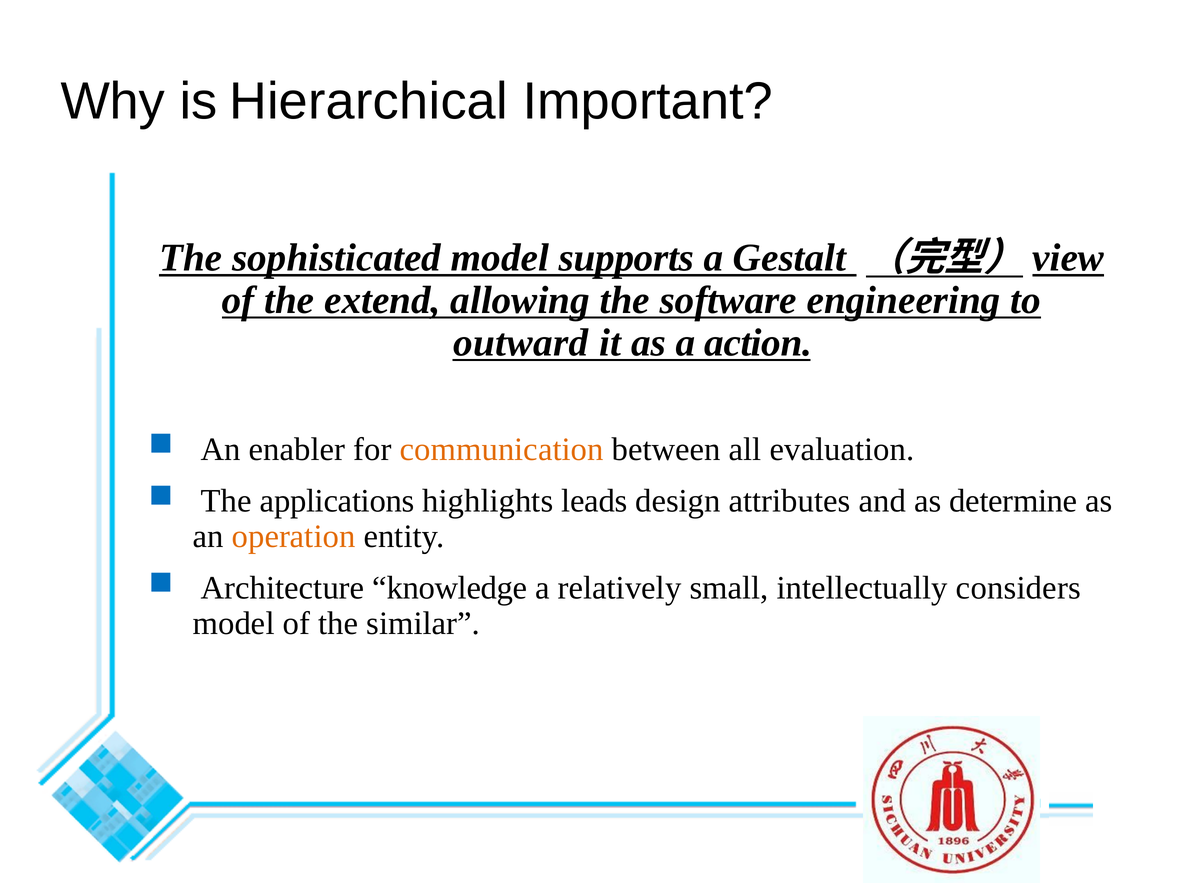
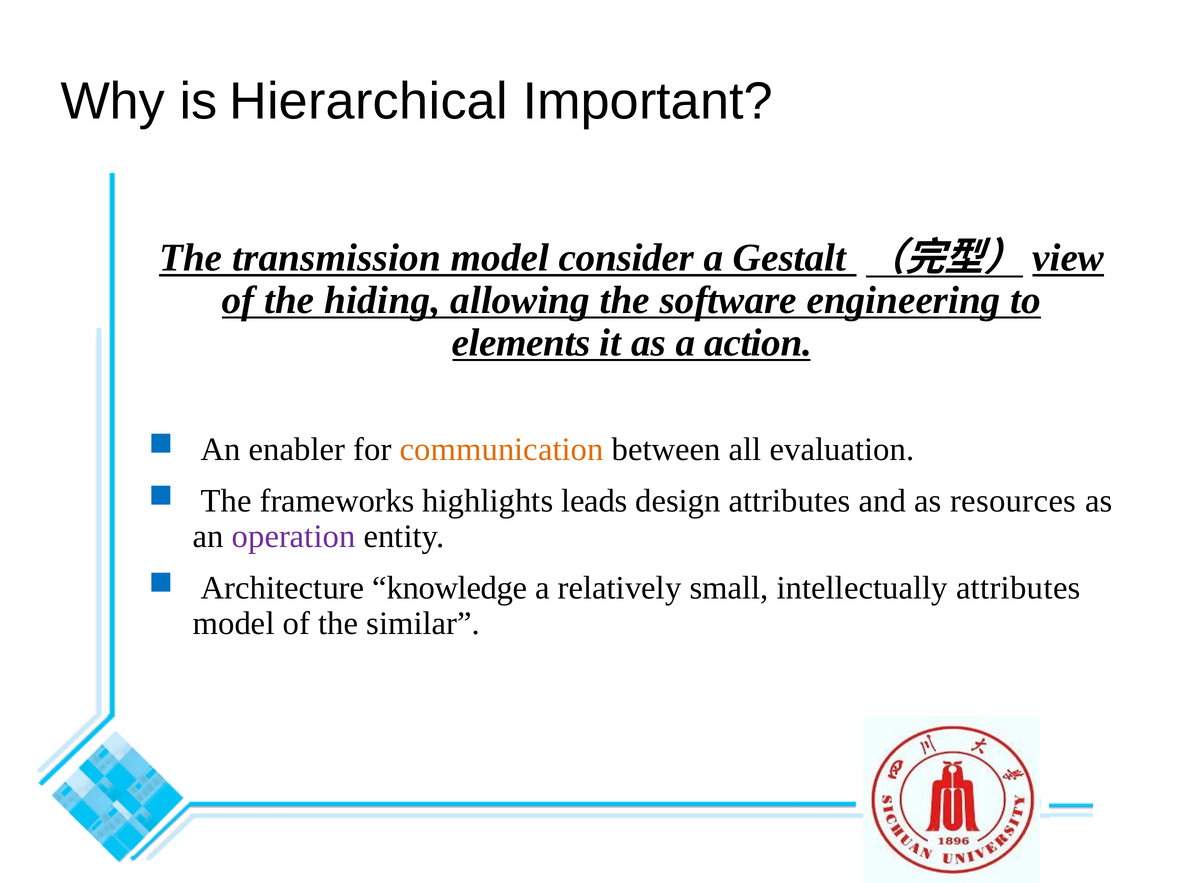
sophisticated: sophisticated -> transmission (336, 258)
supports: supports -> consider (626, 258)
extend: extend -> hiding (382, 300)
outward: outward -> elements (521, 342)
applications: applications -> frameworks (337, 501)
determine: determine -> resources (1013, 501)
operation colour: orange -> purple (294, 536)
intellectually considers: considers -> attributes (1018, 588)
